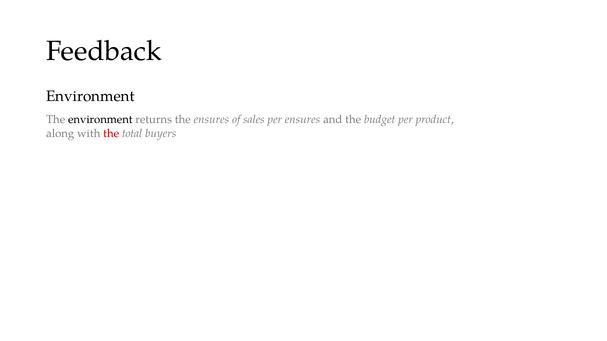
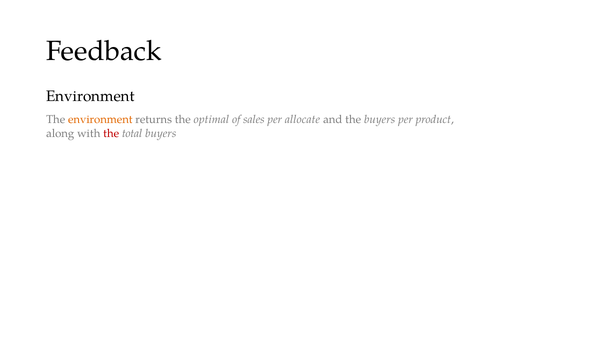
environment colour: black -> orange (100, 120)
the ensures: ensures -> optimal (211, 120)
per ensures: ensures -> allocate (302, 120)
the budget: budget -> buyers (380, 120)
